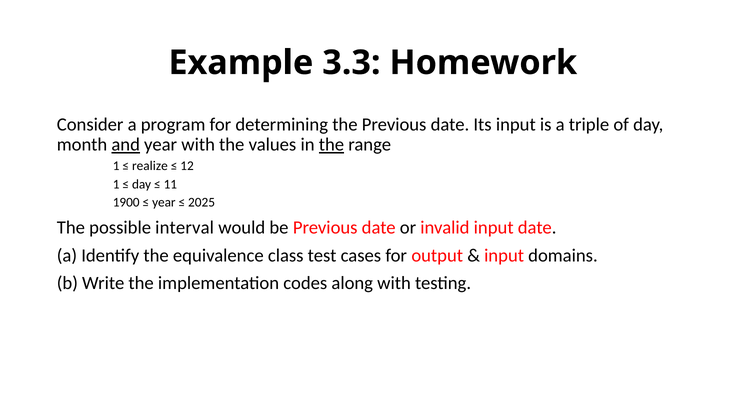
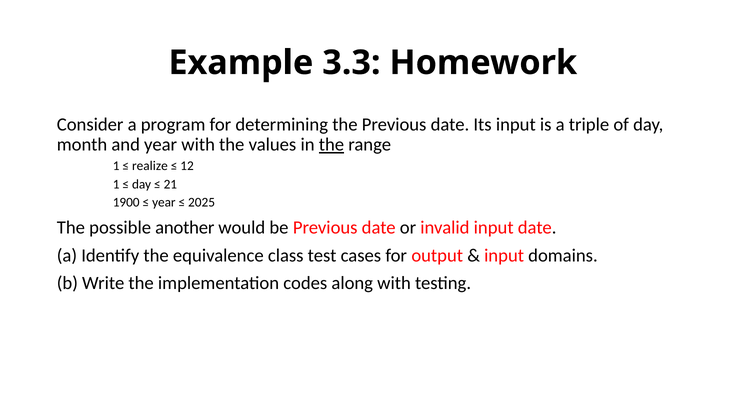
and underline: present -> none (126, 145)
11: 11 -> 21 (170, 184)
interval: interval -> another (185, 227)
